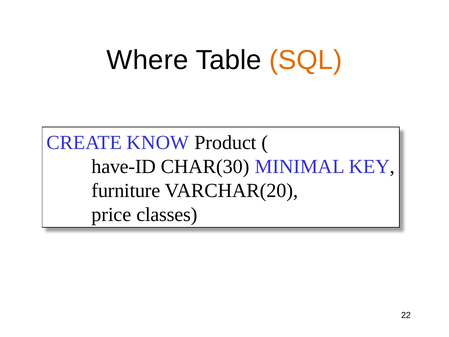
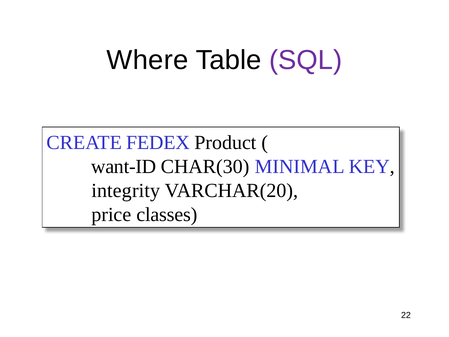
SQL colour: orange -> purple (306, 60)
KNOW: KNOW -> FEDEX (158, 143)
have-ID: have-ID -> want-ID (124, 166)
furniture: furniture -> integrity (126, 190)
